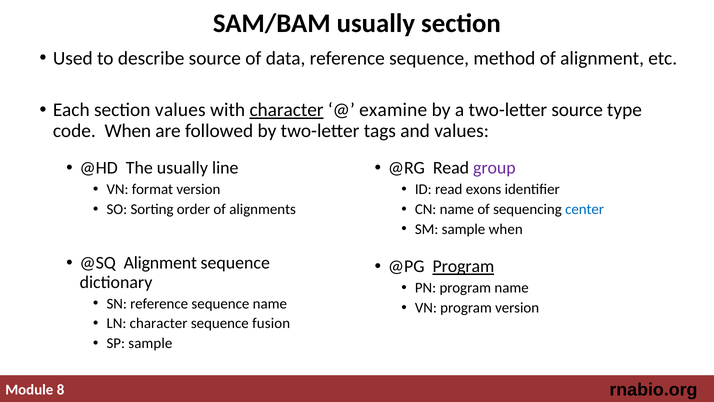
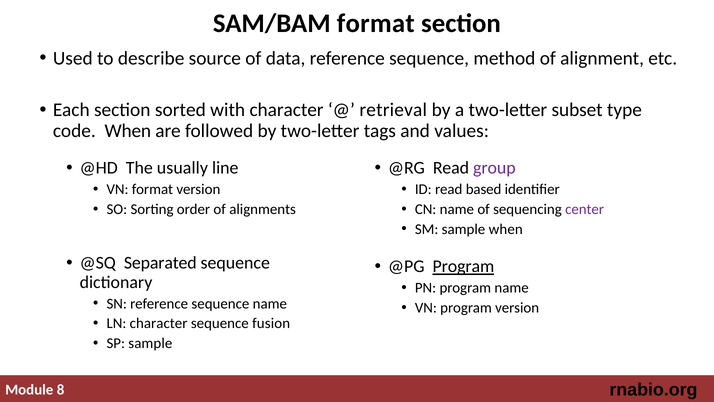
SAM/BAM usually: usually -> format (376, 23)
section values: values -> sorted (180, 110)
character underline: present -> none (287, 110)
examine: examine -> retrieval (393, 110)
two-letter source: source -> subset (577, 110)
exons: exons -> based (484, 189)
center colour: blue -> purple (585, 209)
@SQ Alignment: Alignment -> Separated (160, 263)
